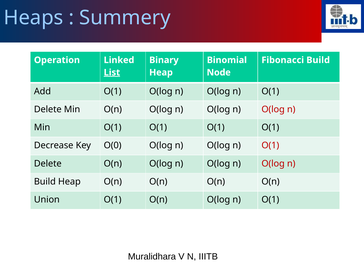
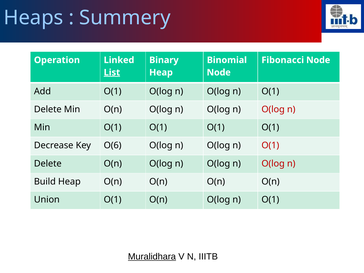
Fibonacci Build: Build -> Node (318, 60)
O(0: O(0 -> O(6 (113, 145)
Muralidhara underline: none -> present (152, 257)
